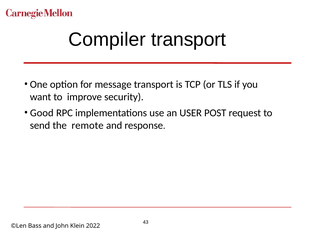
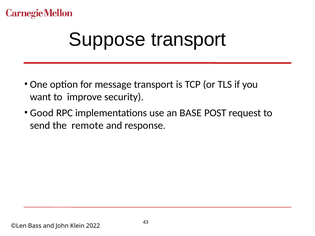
Compiler: Compiler -> Suppose (107, 40)
USER: USER -> BASE (191, 113)
